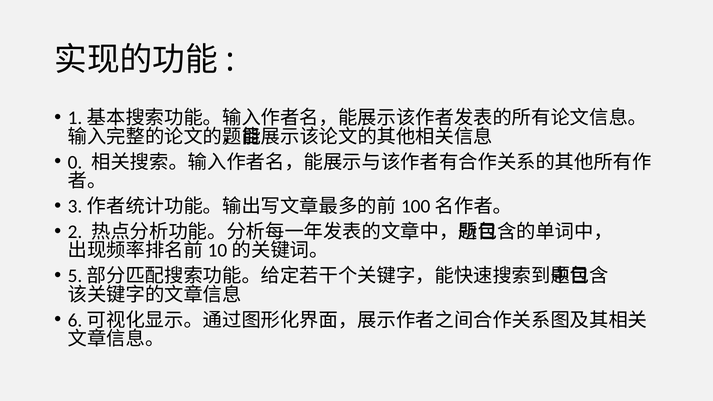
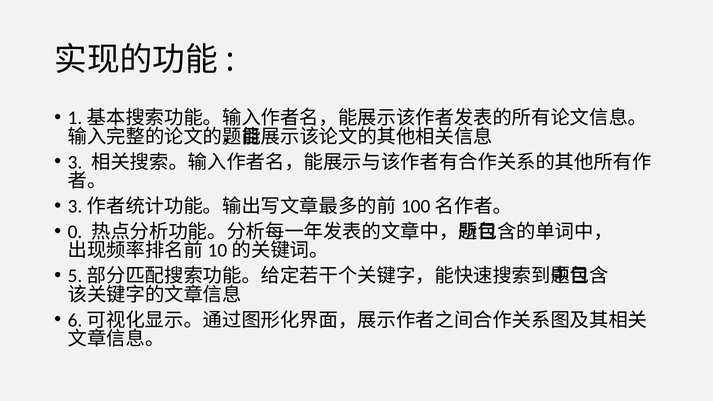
0: 0 -> 3 (75, 162)
2: 2 -> 0 (75, 232)
